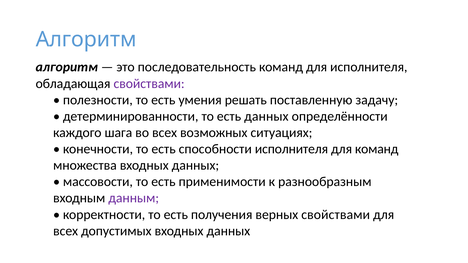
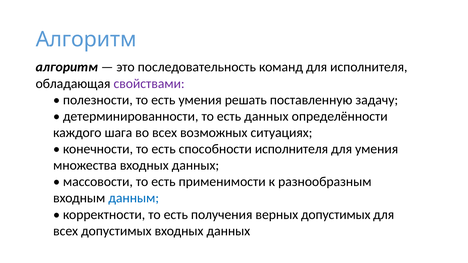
для команд: команд -> умения (377, 149)
данным colour: purple -> blue (134, 198)
верных свойствами: свойствами -> допустимых (336, 215)
